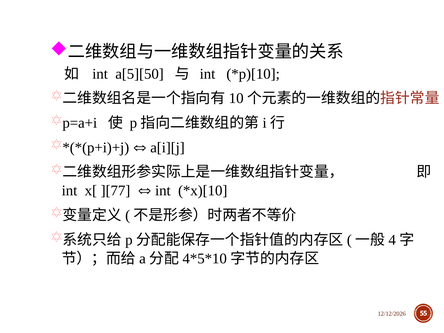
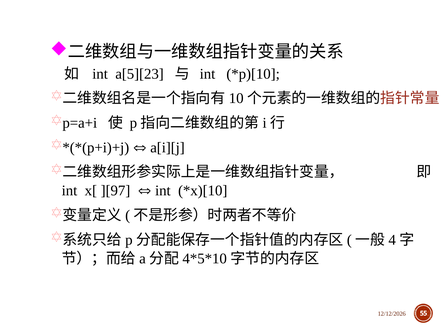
a[5][50: a[5][50 -> a[5][23 (140, 74)
][77: ][77 -> ][97 (115, 191)
